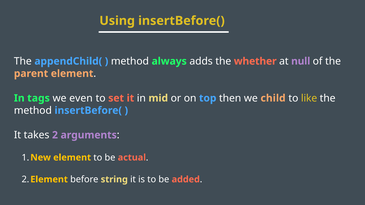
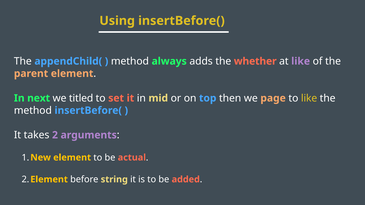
at null: null -> like (301, 61)
tags: tags -> next (39, 98)
even: even -> titled (81, 98)
child: child -> page (273, 98)
